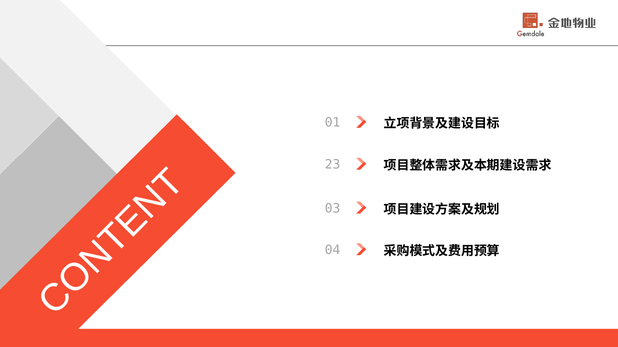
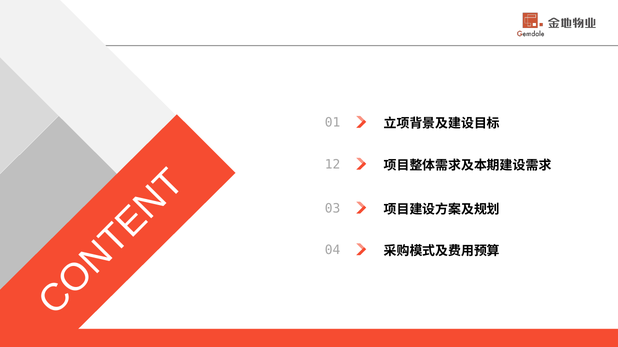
23: 23 -> 12 (333, 165)
